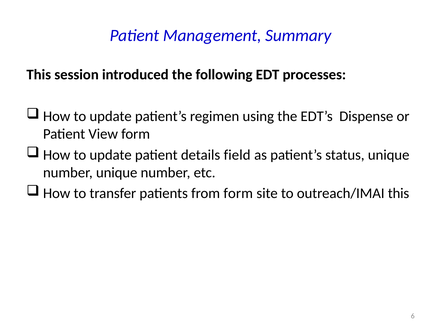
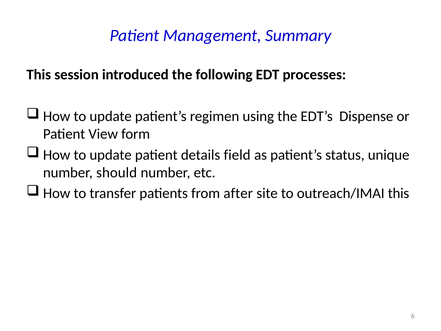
number unique: unique -> should (117, 172)
from form: form -> after (238, 193)
